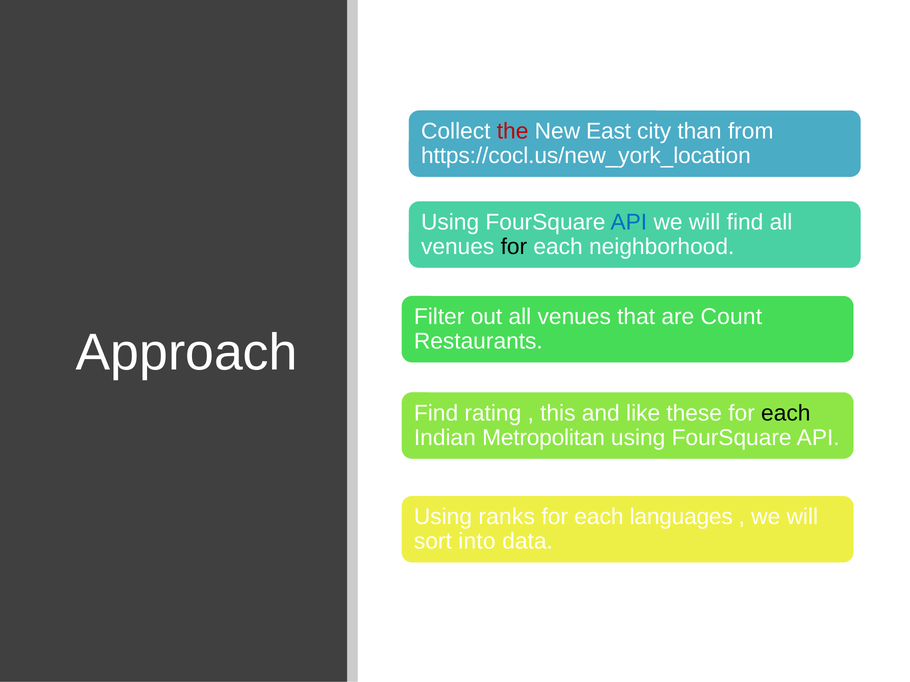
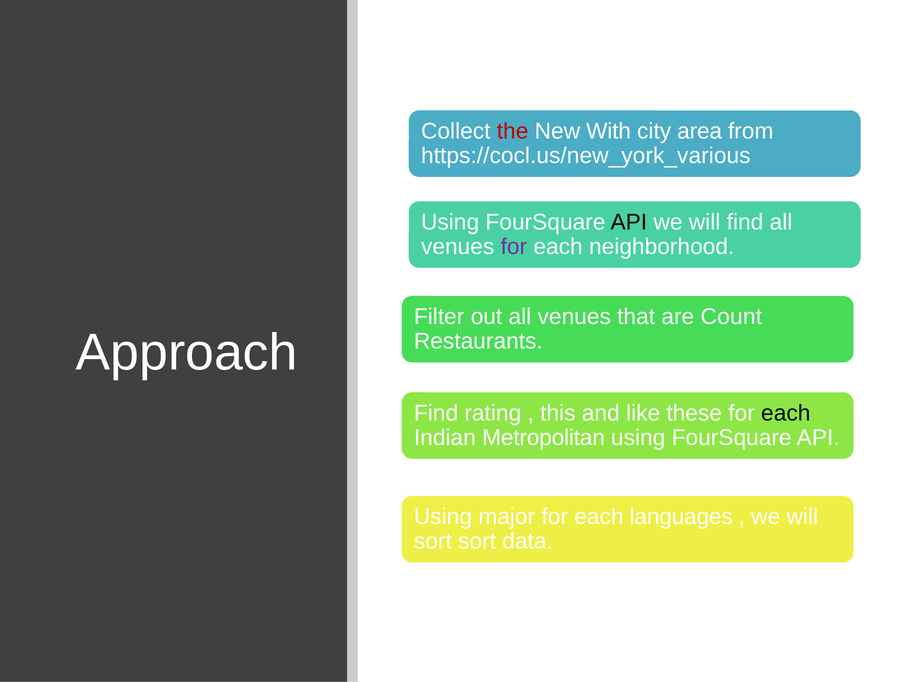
East: East -> With (609, 131)
than: than -> area (700, 131)
https://cocl.us/new_york_location: https://cocl.us/new_york_location -> https://cocl.us/new_york_various (586, 156)
API colour: blue -> black (629, 222)
for colour: black -> purple (514, 247)
ranks: ranks -> major (507, 517)
sort into: into -> sort (477, 542)
